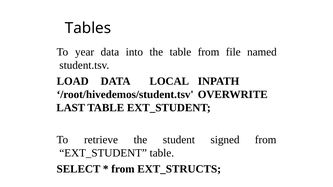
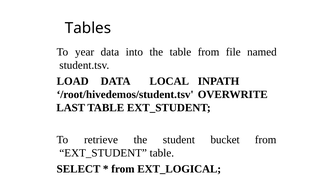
signed: signed -> bucket (225, 140)
EXT_STRUCTS: EXT_STRUCTS -> EXT_LOGICAL (179, 169)
